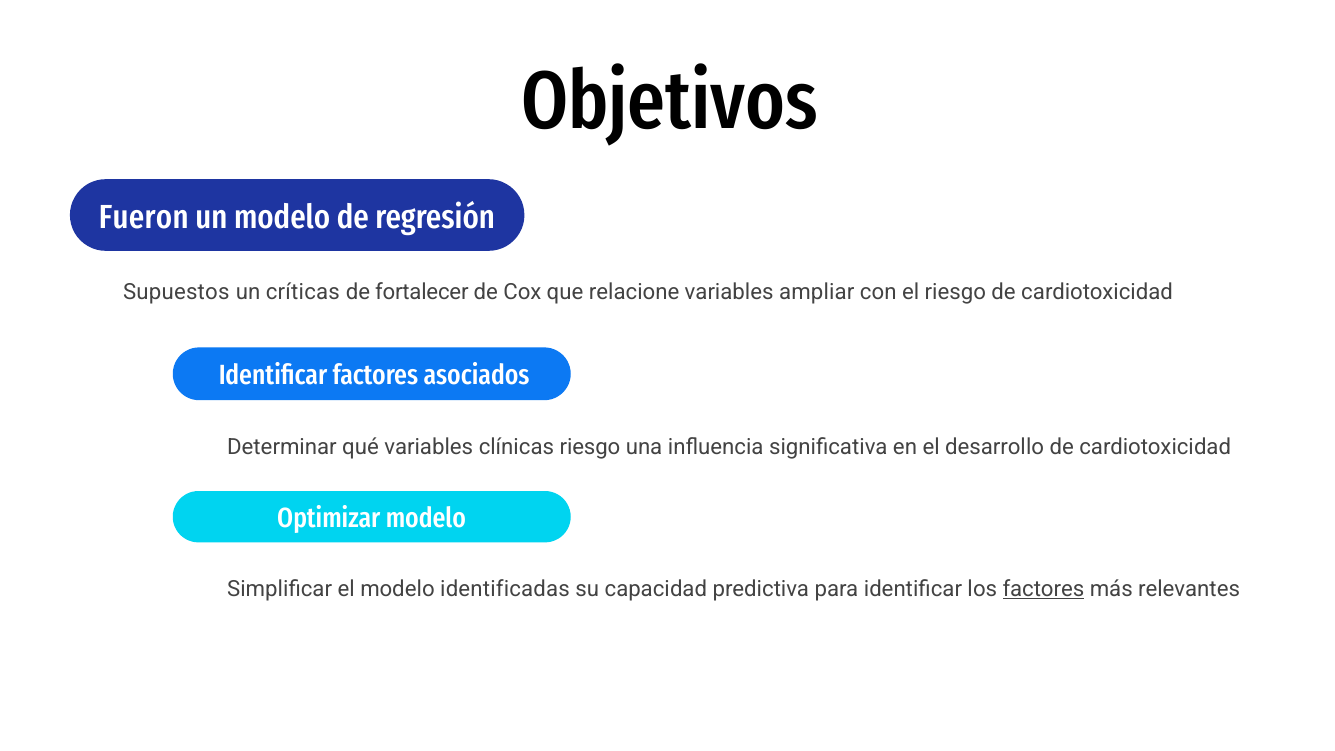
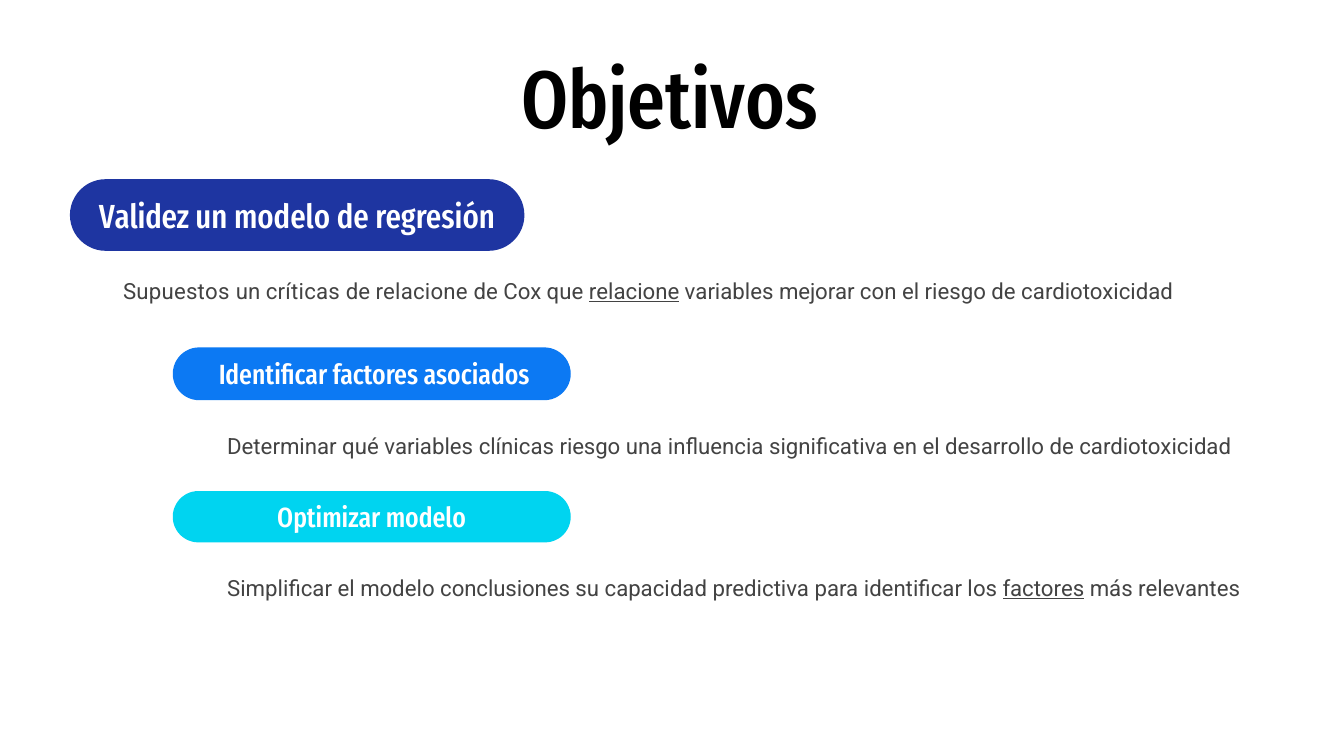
Fueron: Fueron -> Validez (144, 217)
de fortalecer: fortalecer -> relacione (422, 292)
relacione underline: none -> present (634, 292)
ampliar: ampliar -> mejorar (817, 292)
identificadas: identificadas -> conclusiones (505, 589)
